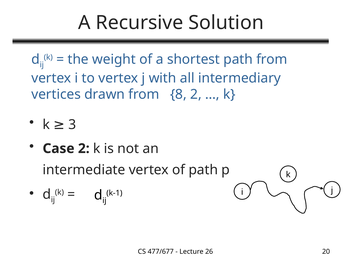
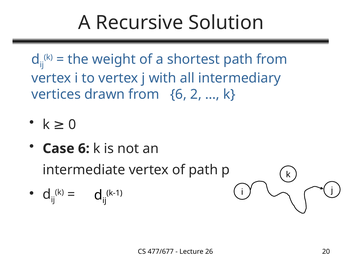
from 8: 8 -> 6 (178, 95)
3: 3 -> 0 (72, 125)
Case 2: 2 -> 6 (84, 149)
